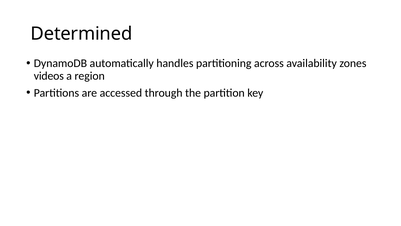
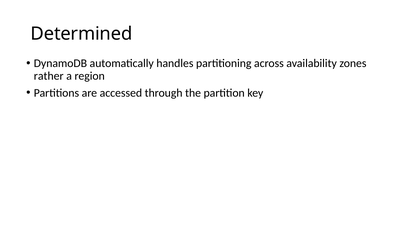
videos: videos -> rather (49, 76)
